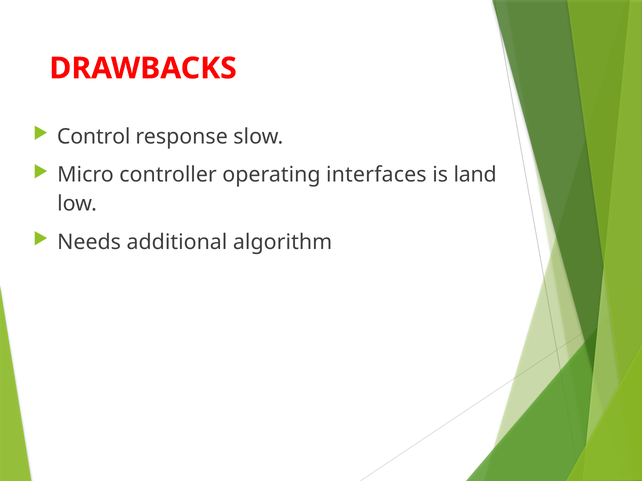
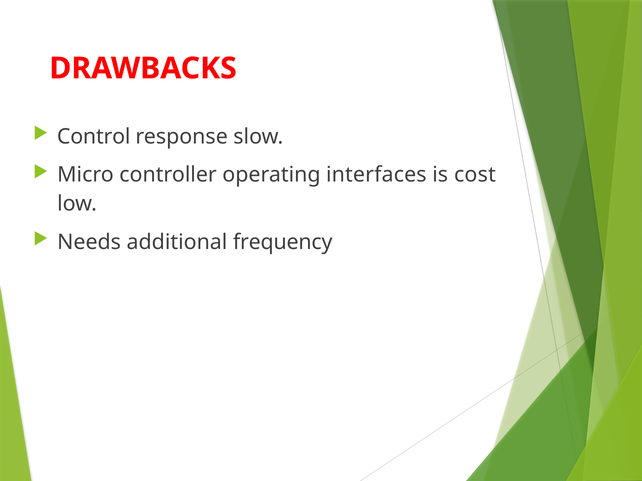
land: land -> cost (475, 175)
algorithm: algorithm -> frequency (283, 242)
